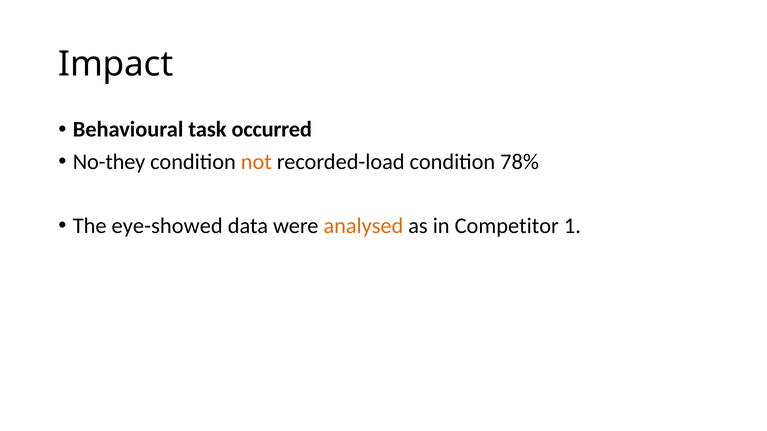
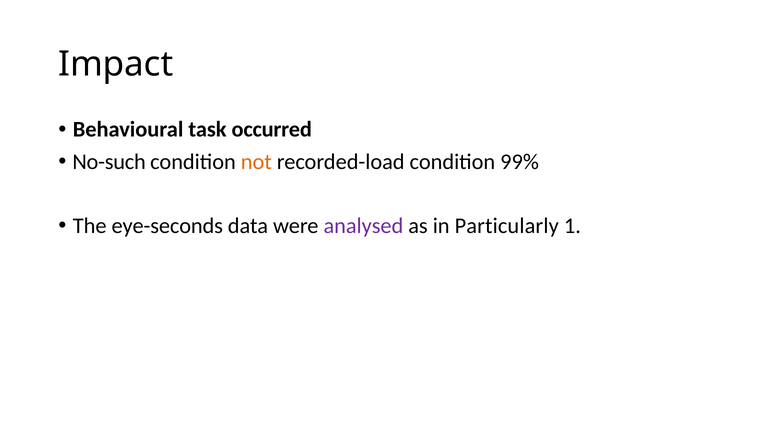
No-they: No-they -> No-such (109, 162)
78%: 78% -> 99% (520, 162)
eye-showed: eye-showed -> eye-seconds (167, 226)
analysed colour: orange -> purple (363, 226)
Competitor: Competitor -> Particularly (507, 226)
